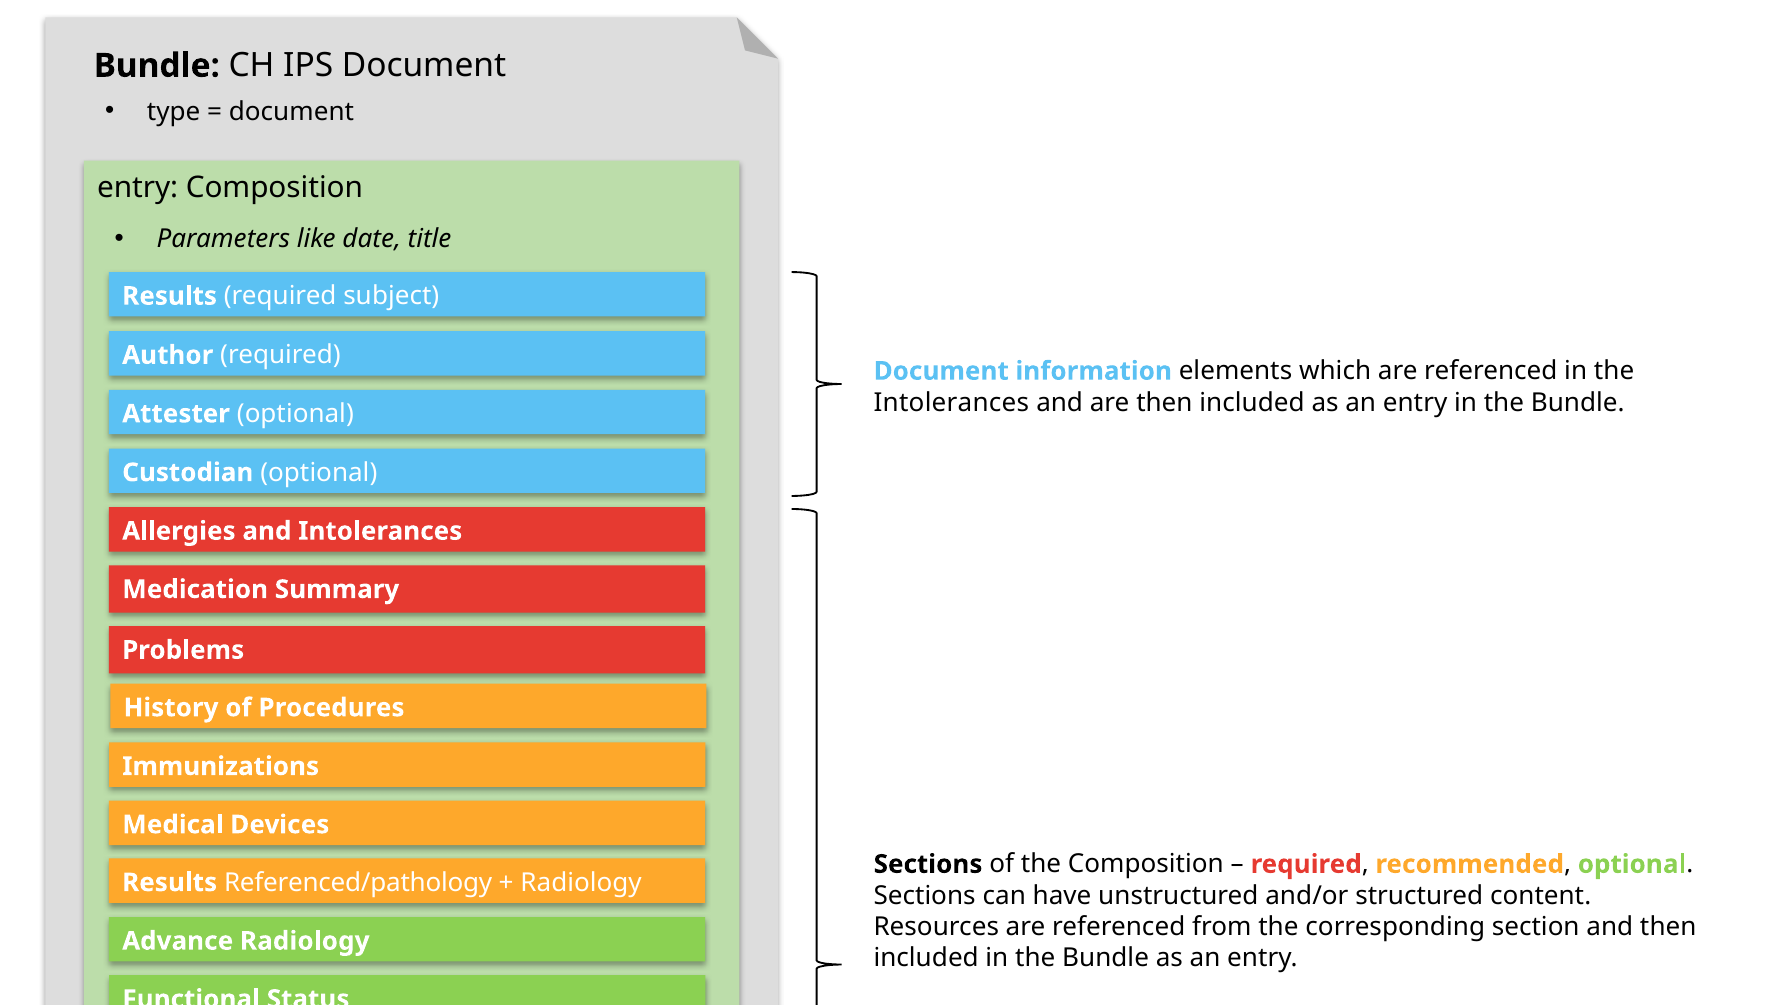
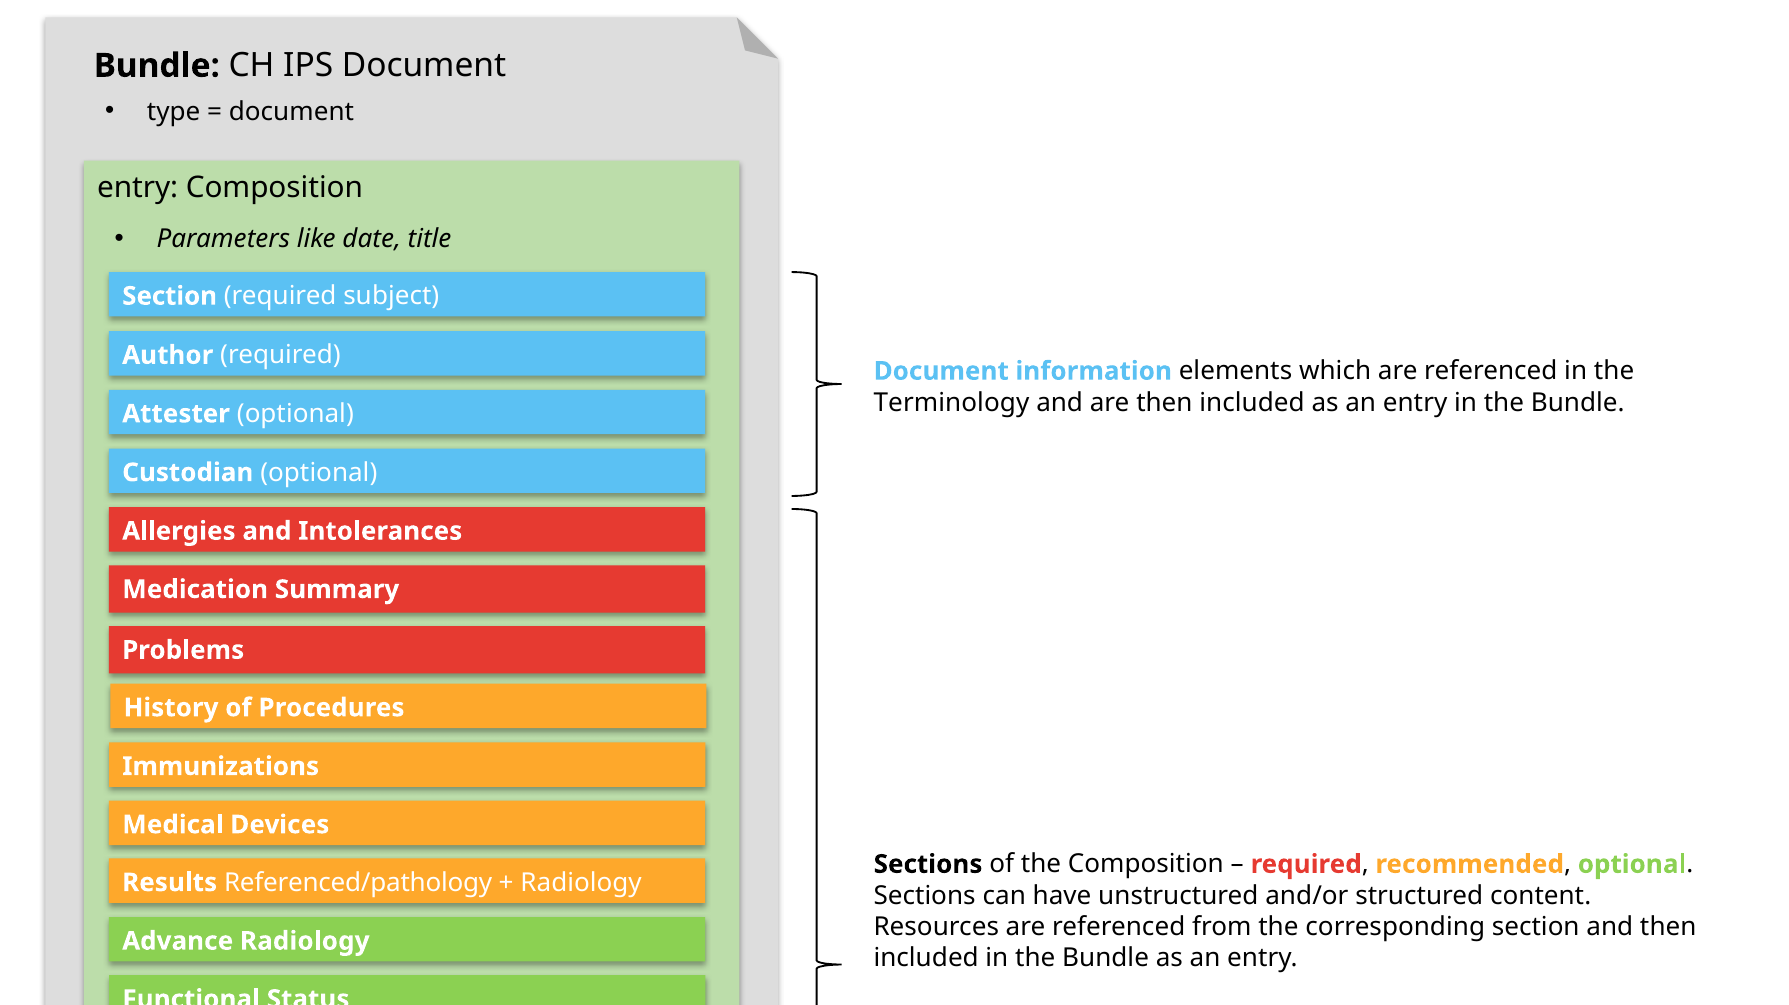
Results: Results -> Section (170, 296)
Intolerances: Intolerances -> Terminology (951, 402)
